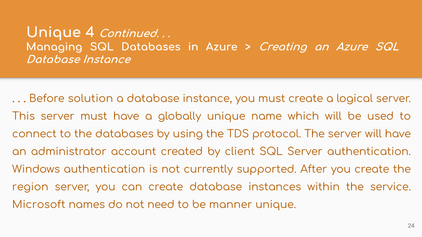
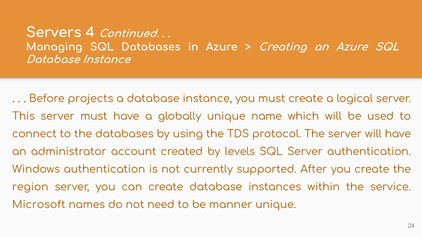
Unique: Unique -> Servers (54, 33)
solution: solution -> projects (90, 99)
client: client -> levels (240, 152)
